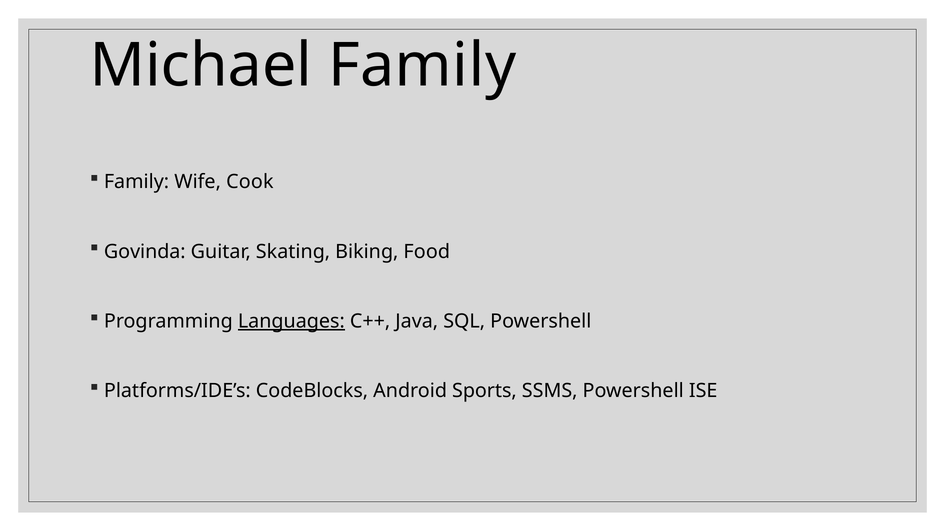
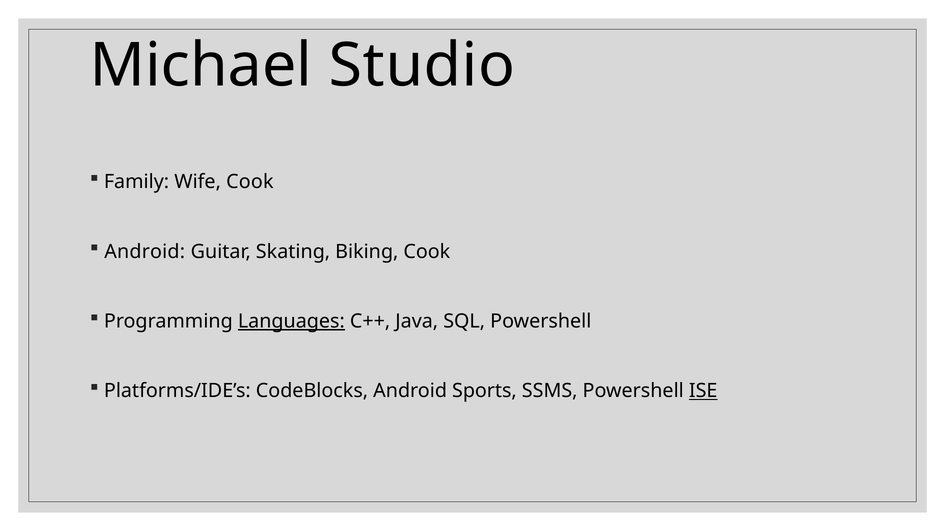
Michael Family: Family -> Studio (422, 66)
Govinda: Govinda -> Android (145, 252)
Biking Food: Food -> Cook (427, 252)
ISE underline: none -> present (703, 391)
